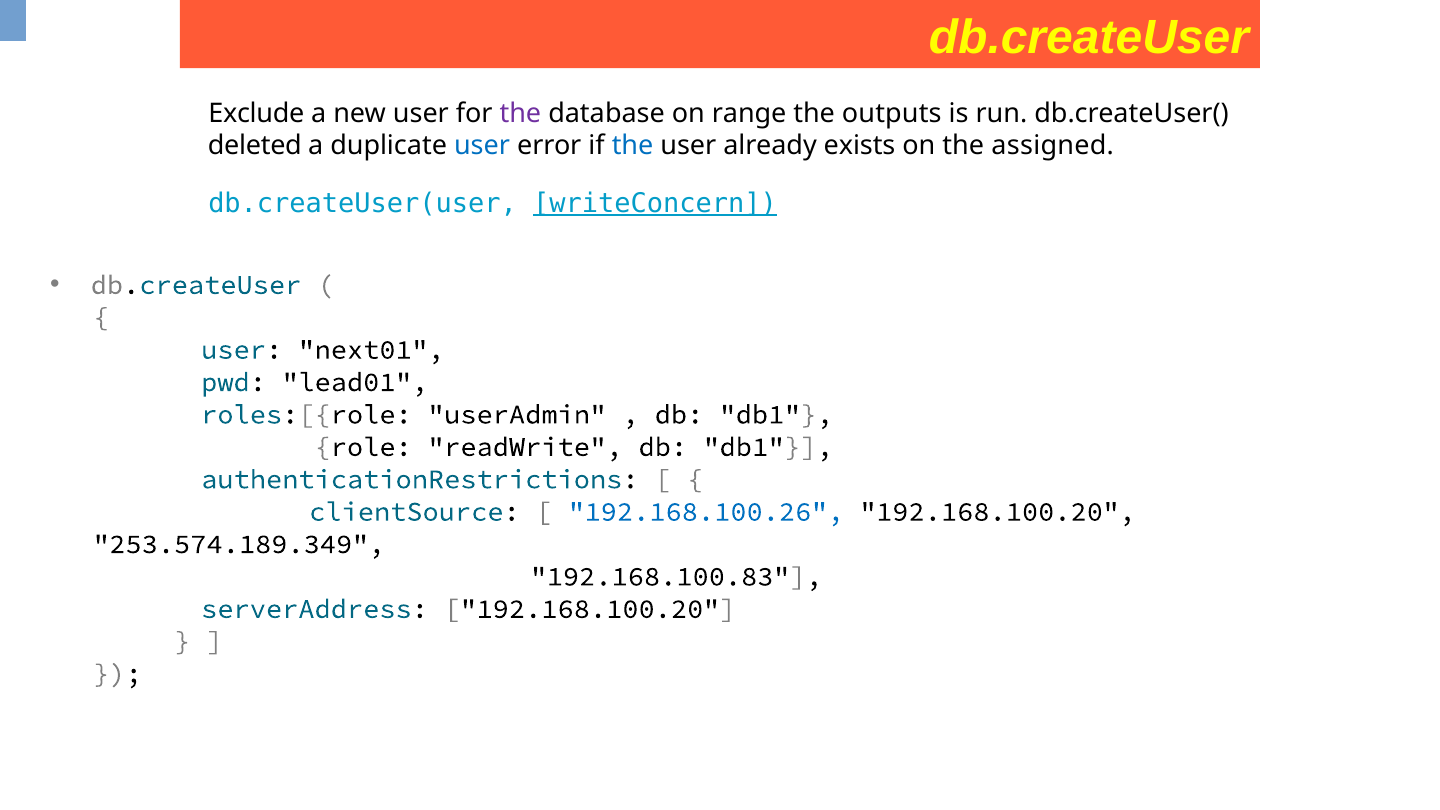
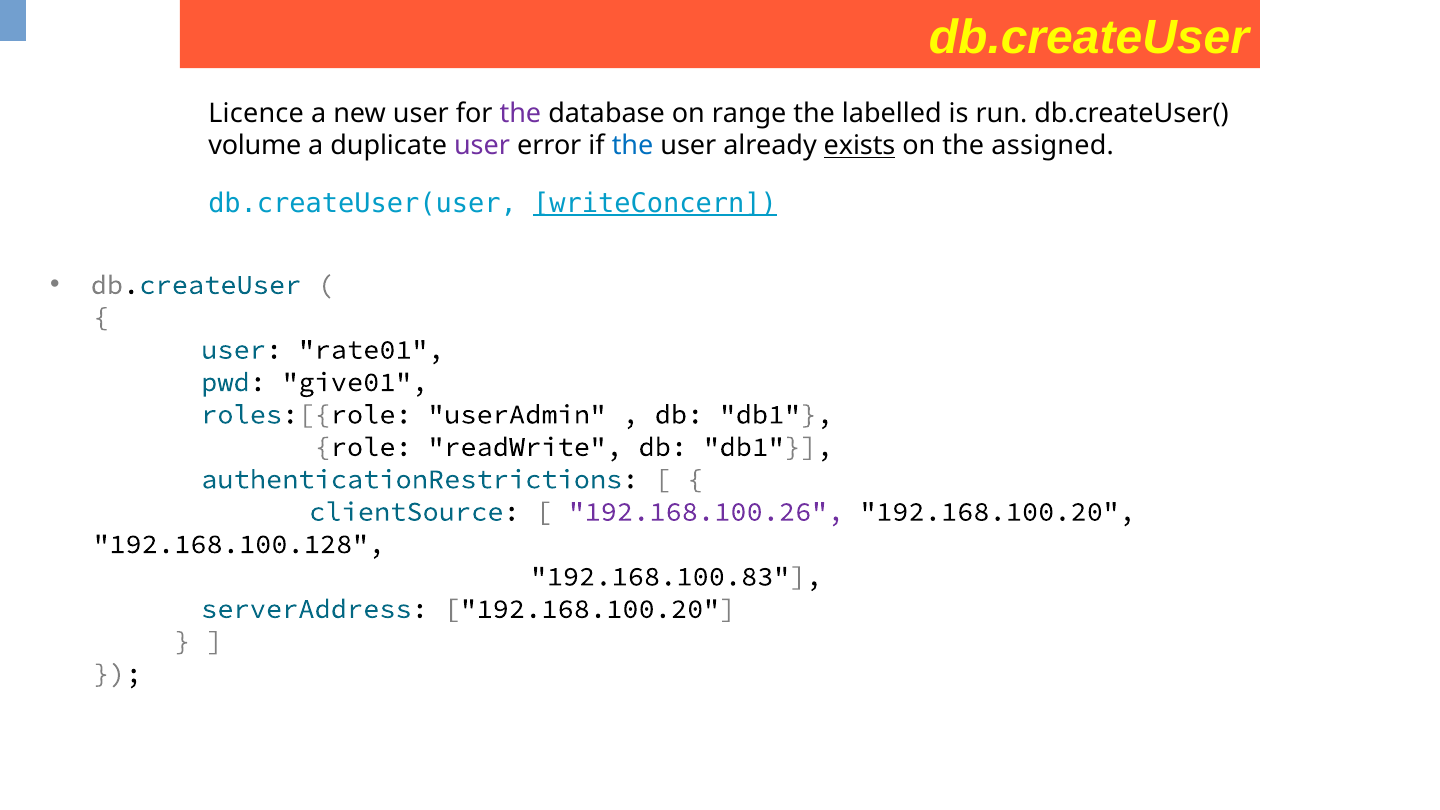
Exclude: Exclude -> Licence (256, 113)
outputs: outputs -> labelled (892, 113)
deleted: deleted -> volume (255, 146)
user colour: blue -> purple (482, 146)
exists underline: none -> present (860, 146)
next01: next01 -> rate01 (371, 350)
lead01: lead01 -> give01 (355, 382)
192.168.100.26 colour: blue -> purple (706, 512)
253.574.189.349: 253.574.189.349 -> 192.168.100.128 (239, 544)
